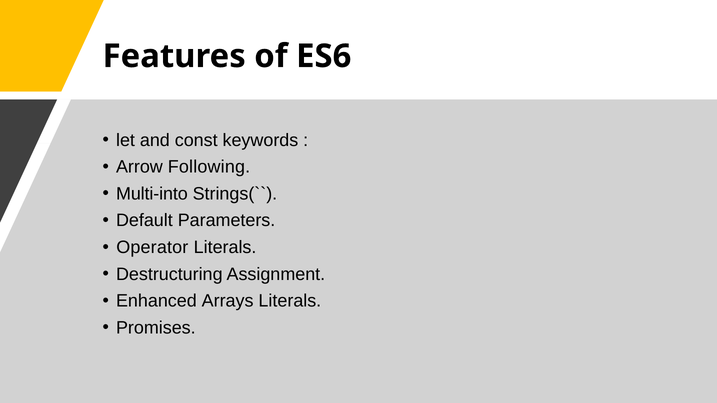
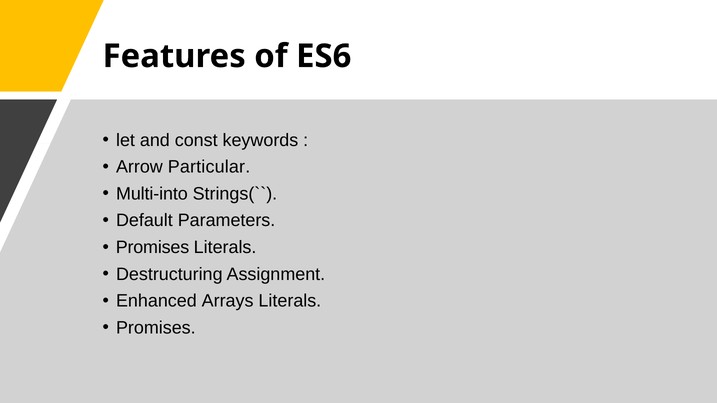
Following: Following -> Particular (209, 167)
Operator: Operator -> Promises (152, 248)
